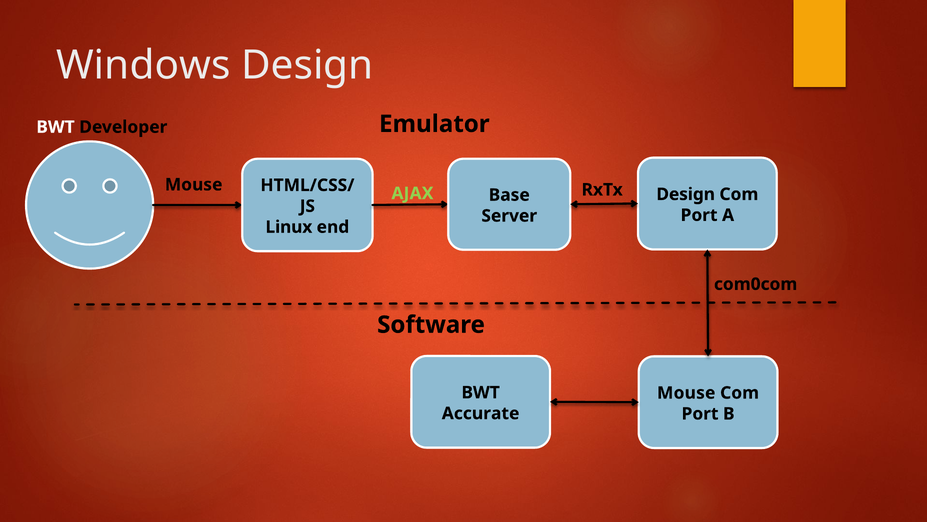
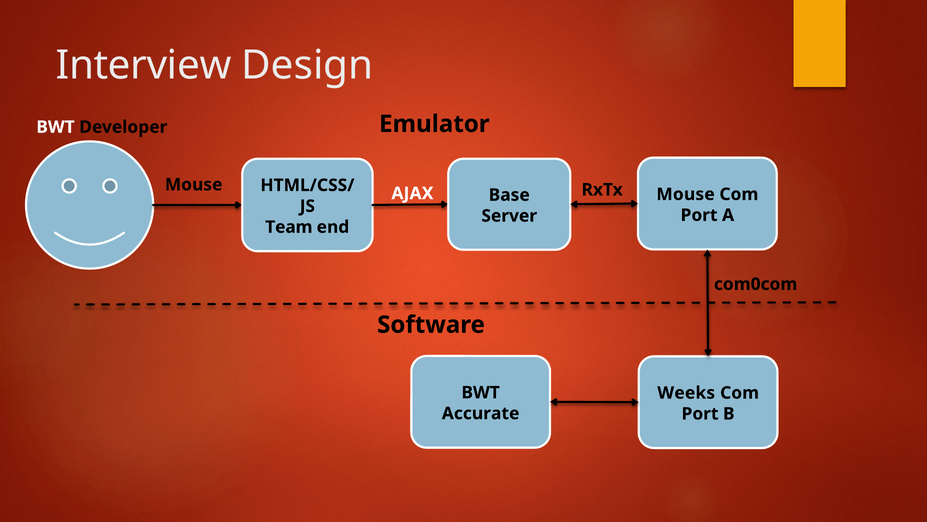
Windows: Windows -> Interview (144, 65)
AJAX colour: light green -> white (412, 193)
Design: Design -> Mouse (686, 194)
Linux: Linux -> Team (289, 227)
Mouse: Mouse -> Weeks (686, 393)
